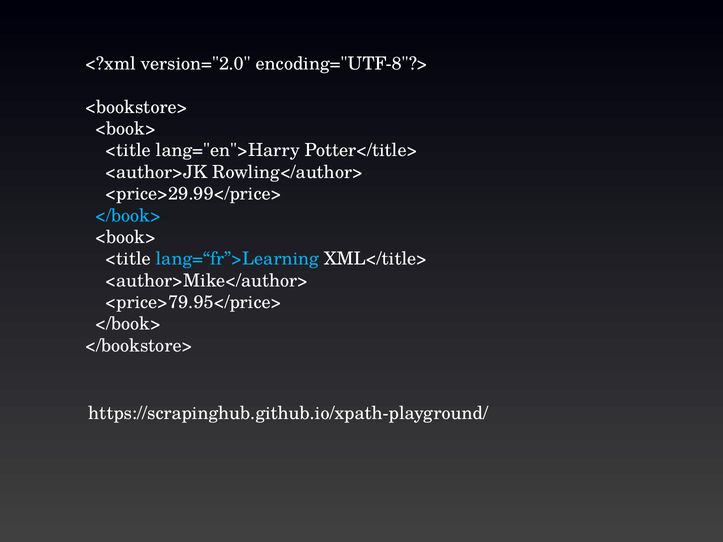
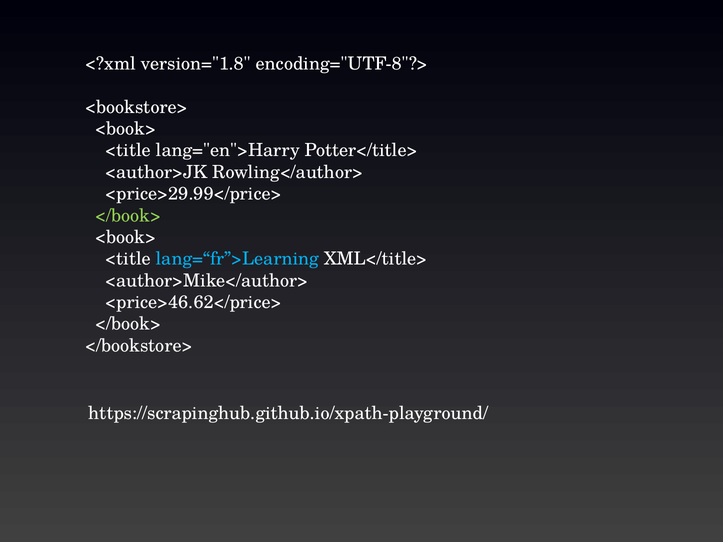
version="2.0: version="2.0 -> version="1.8 (196, 64)
</book> colour: light blue -> light green (128, 216)
<price>79.95</price>: <price>79.95</price> -> <price>46.62</price> (194, 302)
